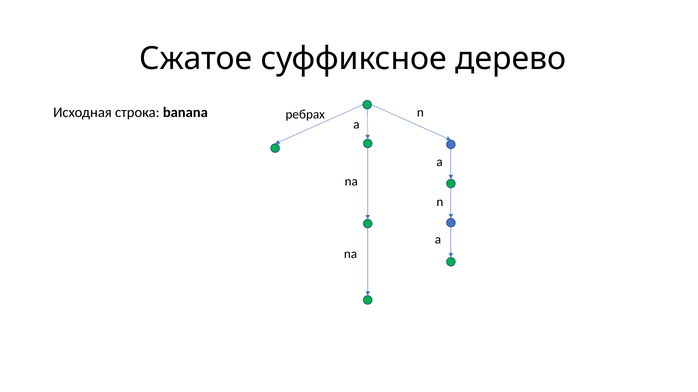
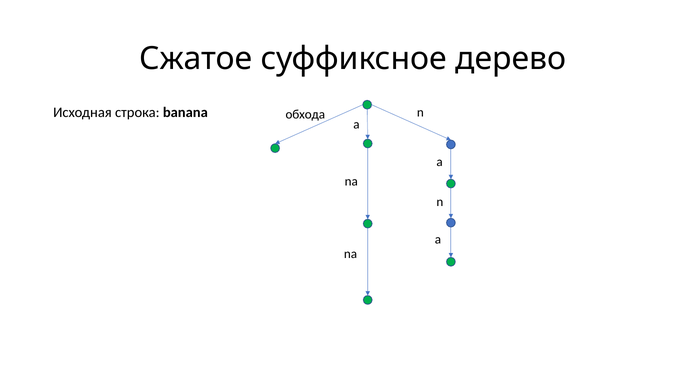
ребрах: ребрах -> обхода (305, 115)
